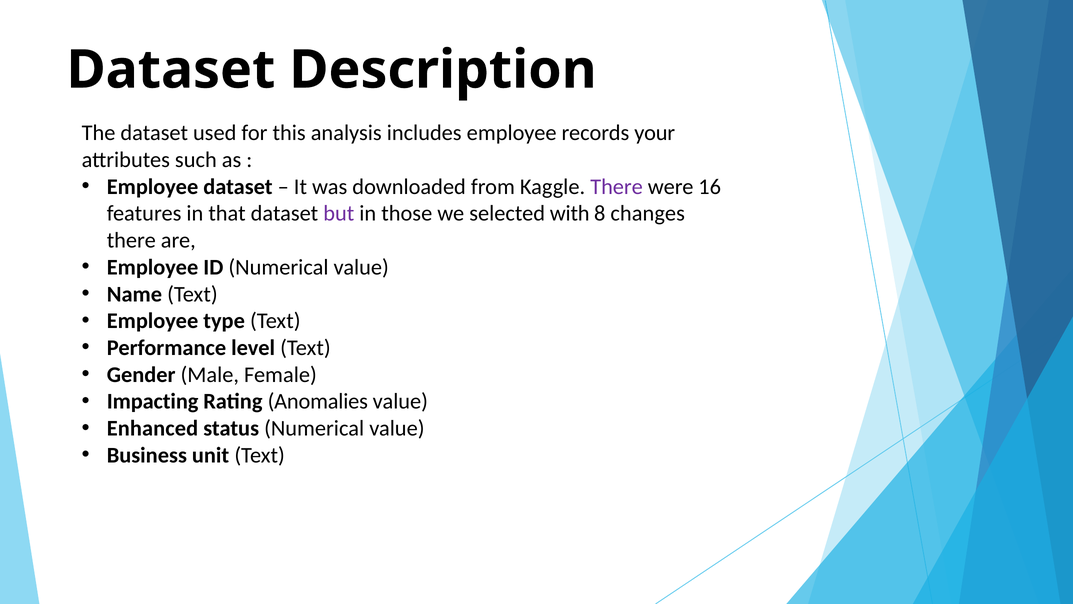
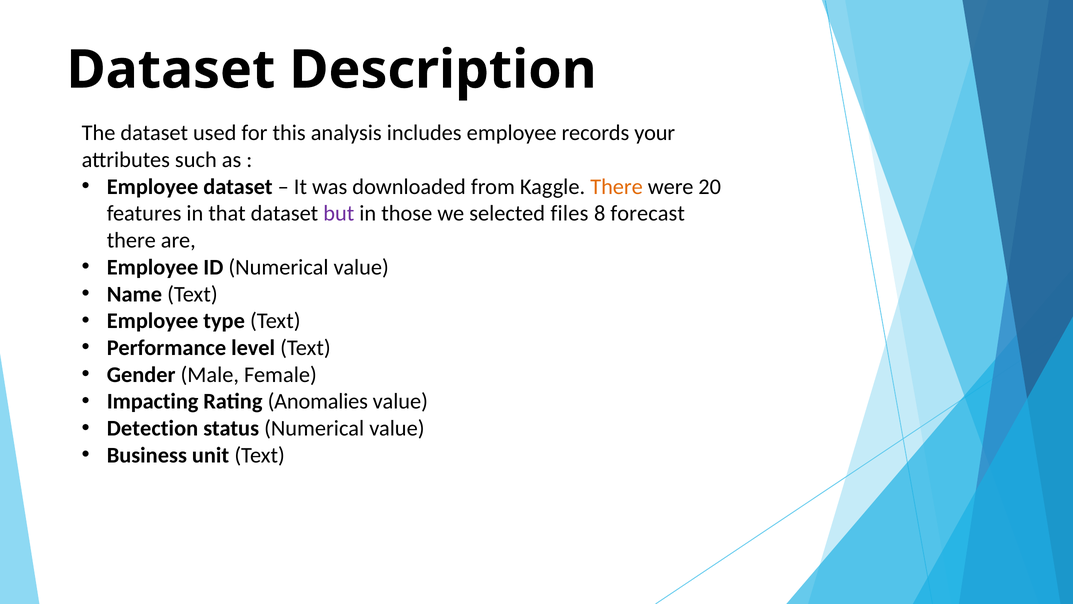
There colour: purple -> orange (617, 187)
16: 16 -> 20 (710, 187)
with: with -> files (569, 213)
changes: changes -> forecast (648, 213)
Enhanced: Enhanced -> Detection (153, 428)
